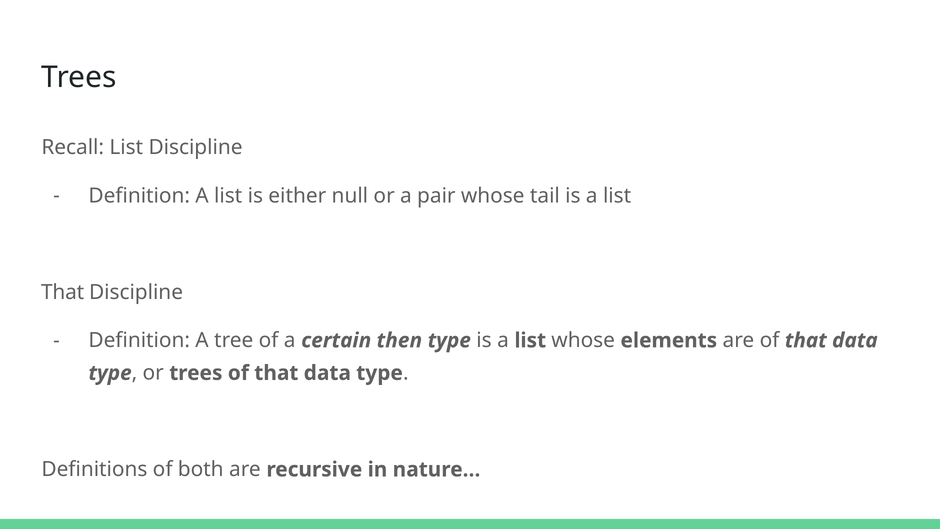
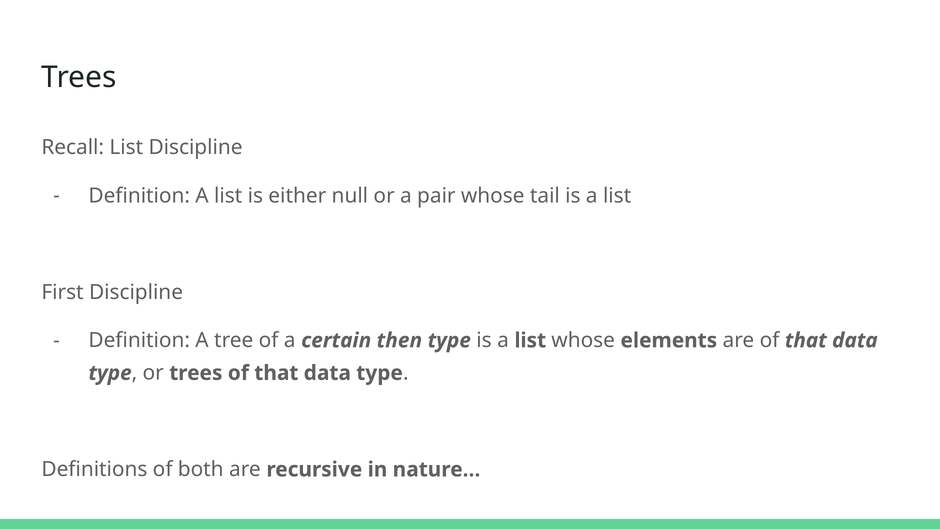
That: That -> First (63, 292)
